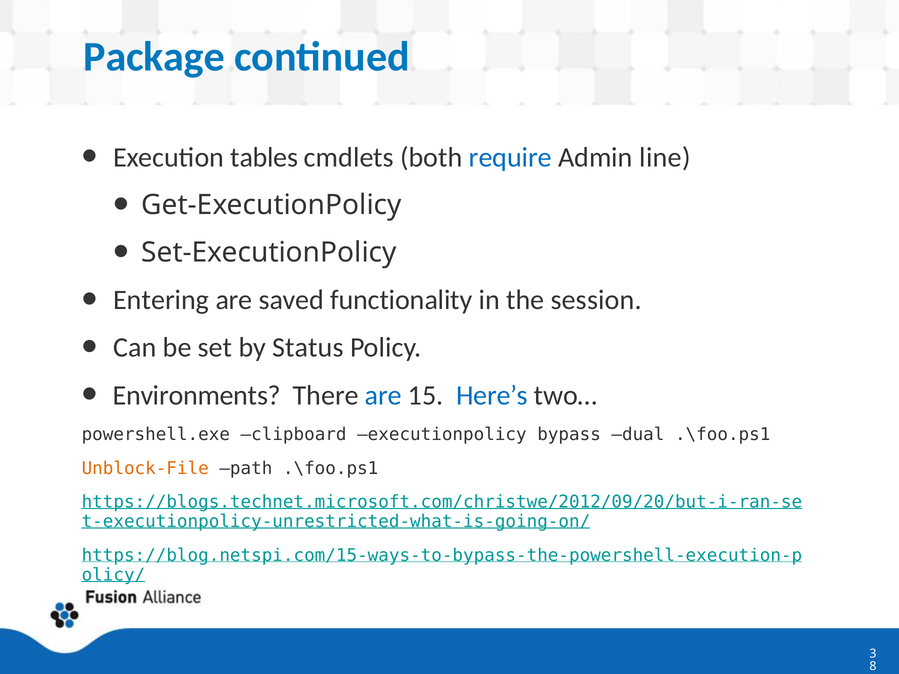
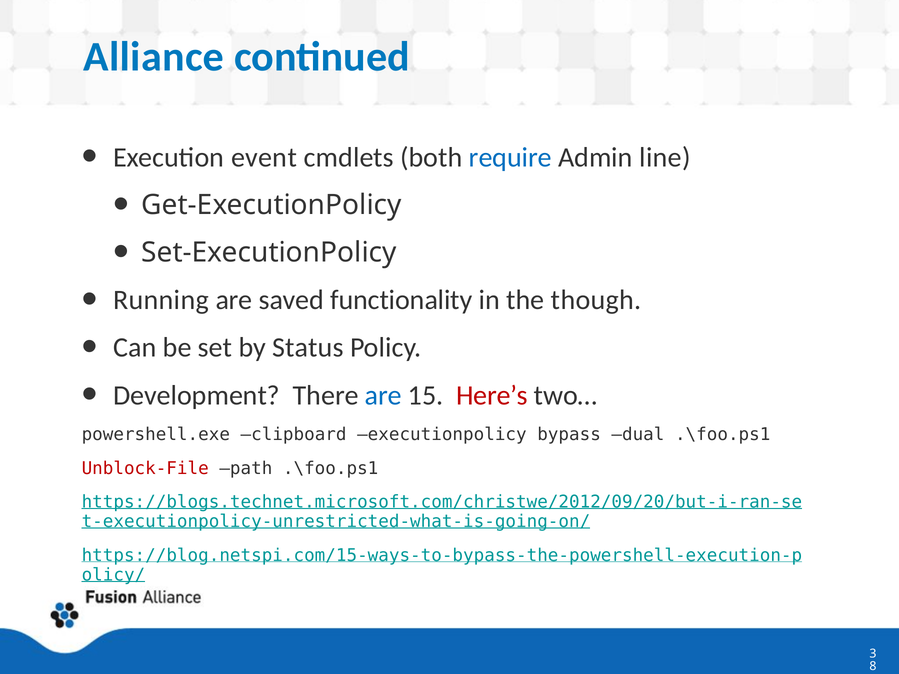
Package: Package -> Alliance (154, 57)
tables: tables -> event (264, 157)
Entering: Entering -> Running (161, 300)
session: session -> though (596, 300)
Environments: Environments -> Development (197, 395)
Here’s colour: blue -> red (492, 395)
Unblock-File colour: orange -> red (145, 468)
